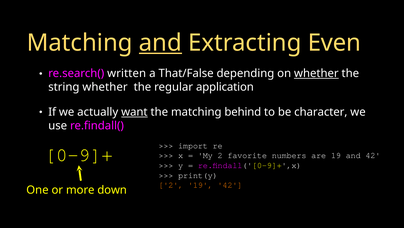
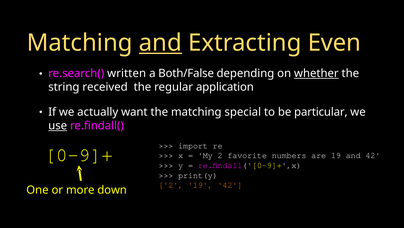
That/False: That/False -> Both/False (186, 73)
string whether: whether -> received (105, 87)
want underline: present -> none (134, 112)
behind: behind -> special (243, 112)
character: character -> particular (321, 112)
use underline: none -> present (58, 125)
